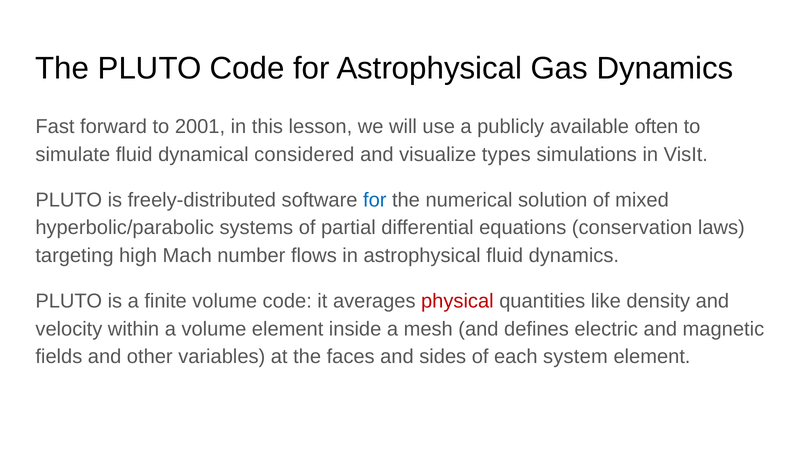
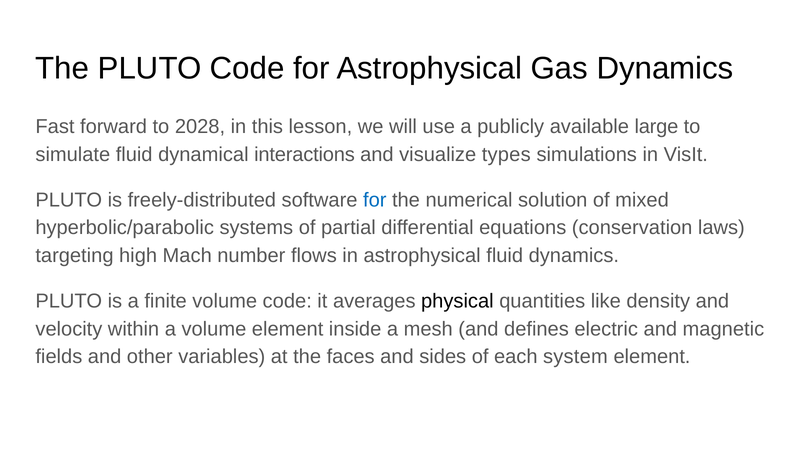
2001: 2001 -> 2028 (200, 126)
often: often -> large (656, 126)
considered: considered -> interactions (304, 154)
physical colour: red -> black (457, 301)
